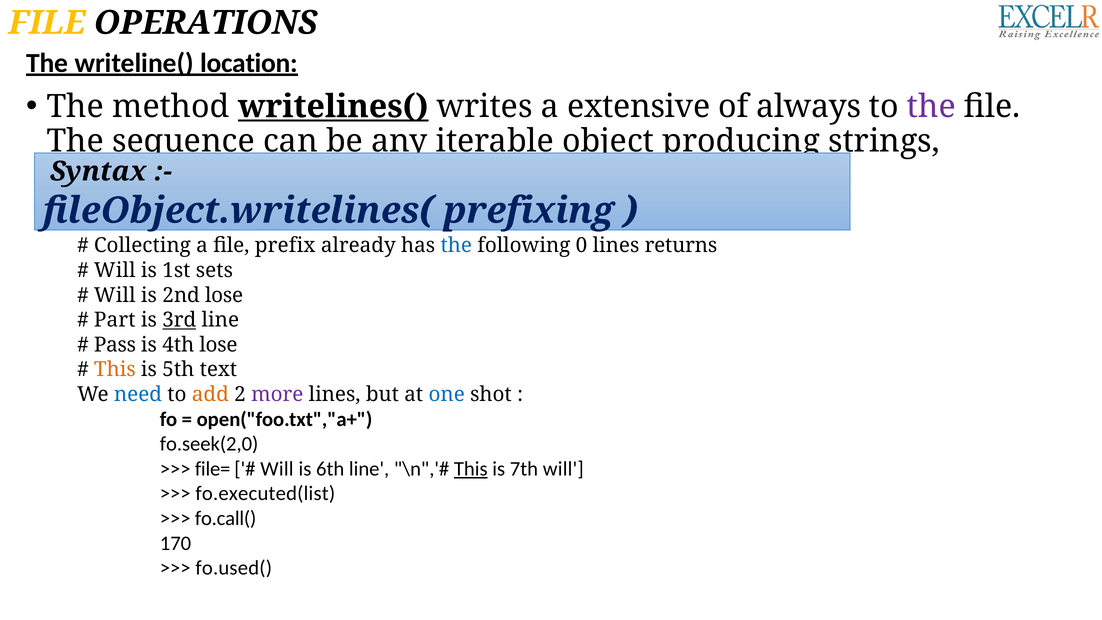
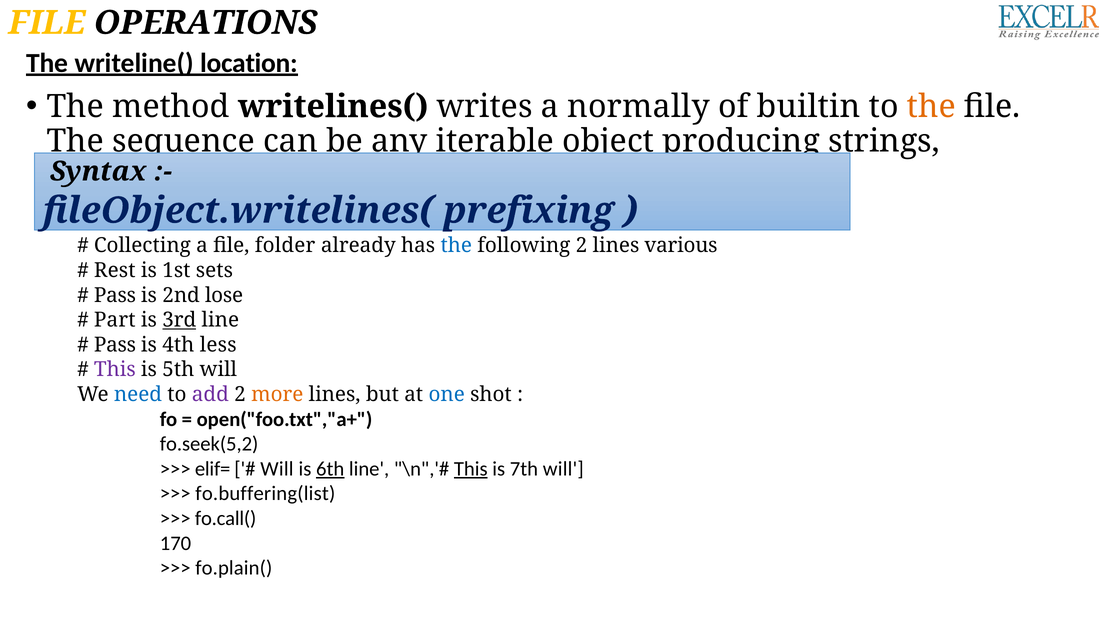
writelines( underline: present -> none (333, 107)
extensive: extensive -> normally (638, 107)
always: always -> builtin (809, 107)
the colour: purple -> orange (931, 107)
prefix: prefix -> folder (285, 246)
following 0: 0 -> 2 (581, 246)
returns: returns -> various (681, 246)
Will: Will -> Rest (115, 270)
Will: Will -> Pass (115, 295)
4th lose: lose -> less (218, 345)
This colour: orange -> purple (115, 370)
5th text: text -> will (218, 370)
add colour: orange -> purple (210, 394)
more colour: purple -> orange (277, 394)
fo.seek(2,0: fo.seek(2,0 -> fo.seek(5,2 (209, 444)
file=: file= -> elif= (213, 469)
6th underline: none -> present (330, 469)
fo.executed(list: fo.executed(list -> fo.buffering(list (265, 494)
fo.used(: fo.used( -> fo.plain( (234, 568)
